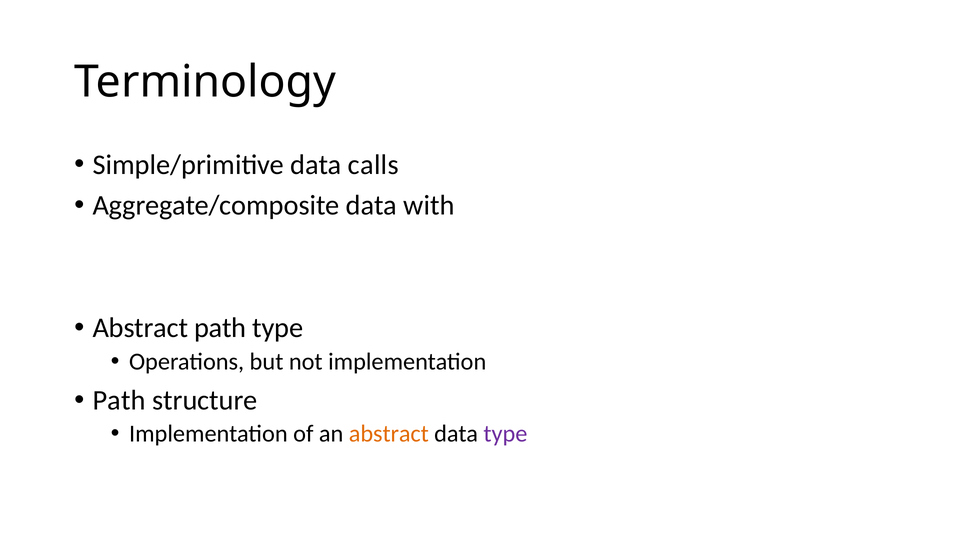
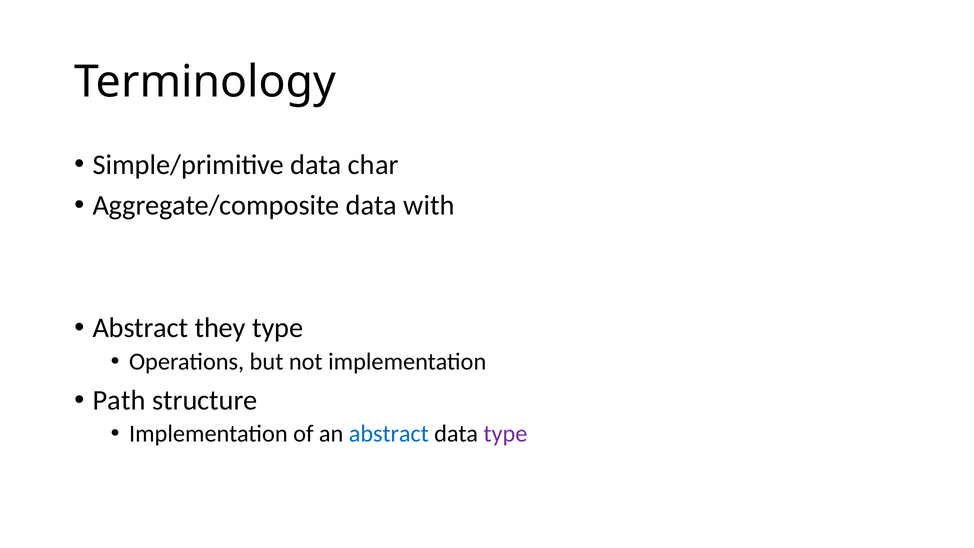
calls: calls -> char (373, 165)
Abstract path: path -> they (220, 328)
abstract colour: orange -> blue (389, 434)
